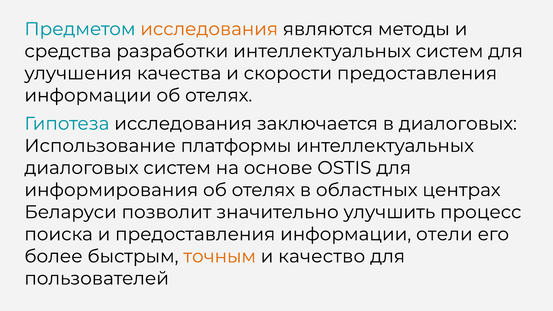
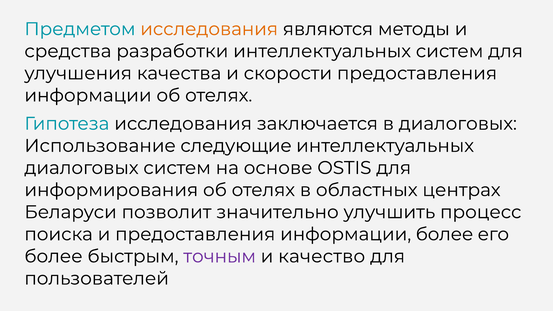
платформы: платформы -> следующие (236, 146)
информации отели: отели -> более (444, 234)
точным colour: orange -> purple (220, 256)
